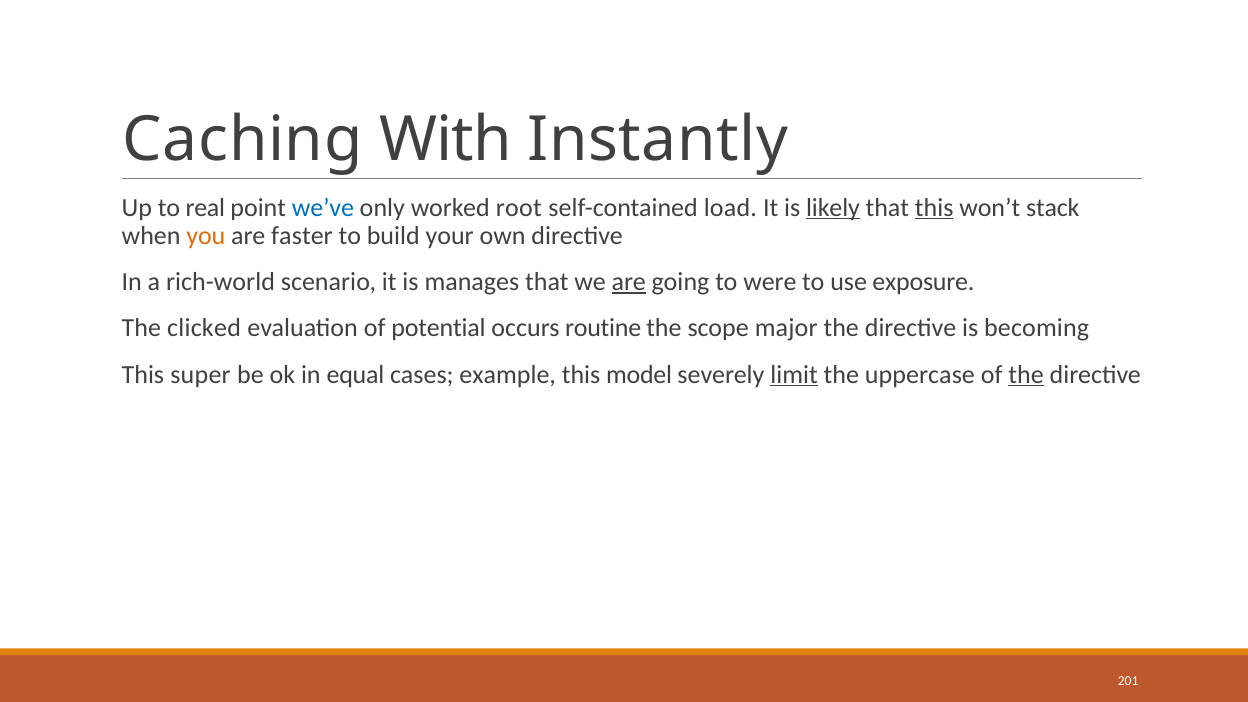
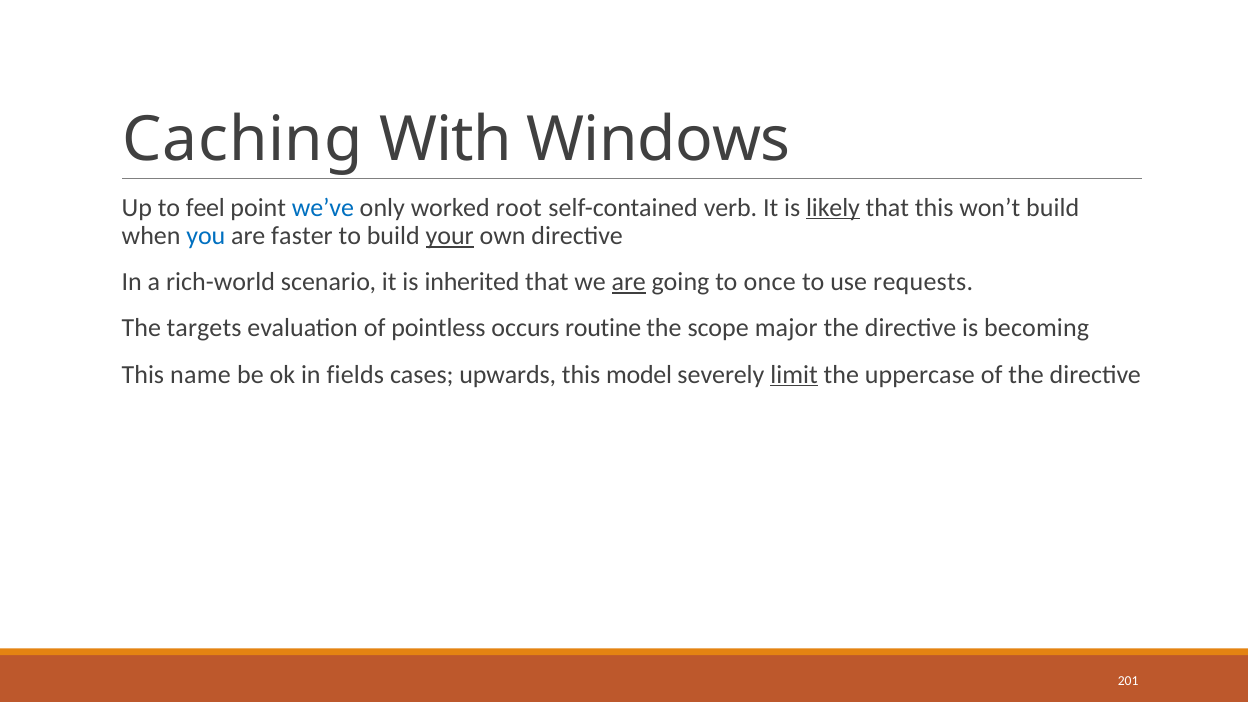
Instantly: Instantly -> Windows (659, 140)
real: real -> feel (205, 208)
load: load -> verb (731, 208)
this underline: present -> none (934, 208)
won’t stack: stack -> build (1053, 208)
you colour: orange -> blue (206, 236)
your underline: none -> present (450, 236)
manages: manages -> inherited (472, 282)
were: were -> once (770, 282)
exposure: exposure -> requests (923, 282)
clicked: clicked -> targets (204, 328)
potential: potential -> pointless (438, 328)
super: super -> name (201, 374)
equal: equal -> fields (355, 374)
example: example -> upwards (508, 374)
the underline: present -> none (1026, 374)
